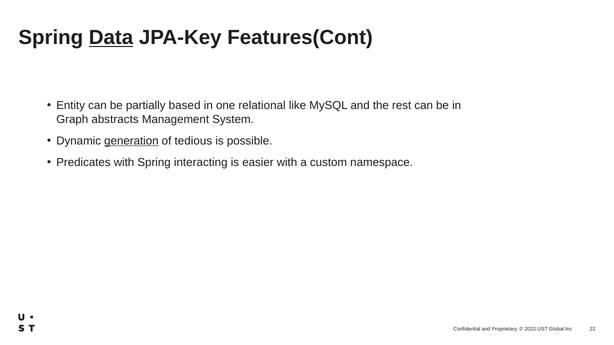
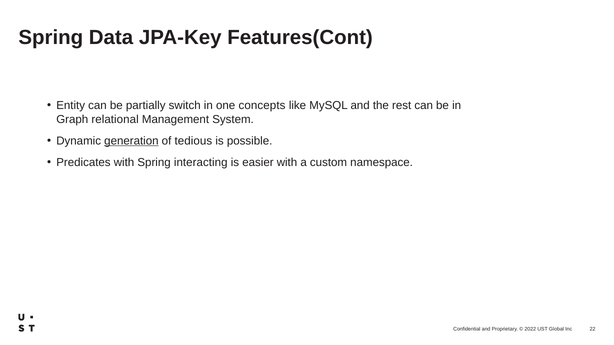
Data underline: present -> none (111, 38)
based: based -> switch (185, 106)
relational: relational -> concepts (262, 106)
abstracts: abstracts -> relational (115, 120)
